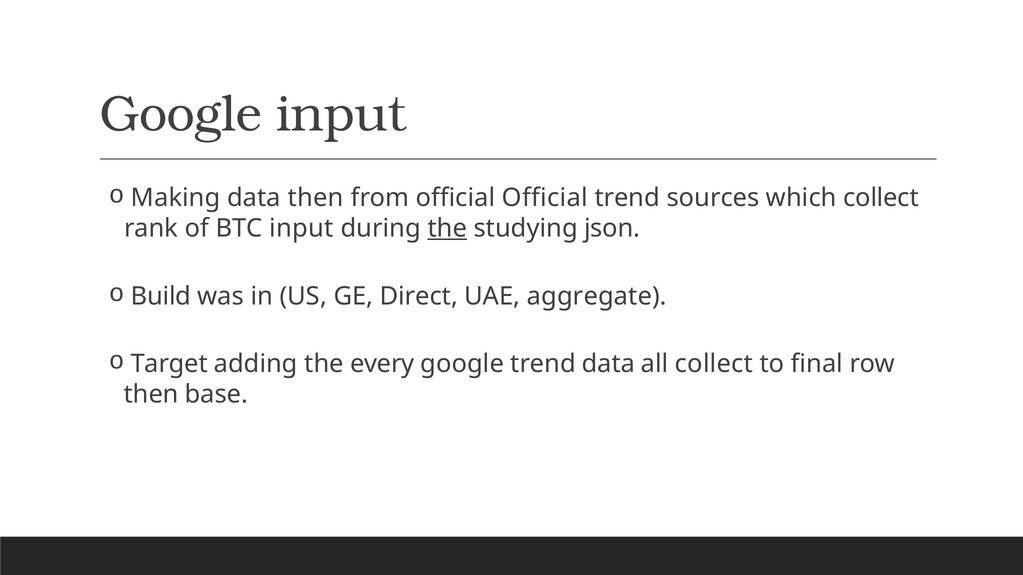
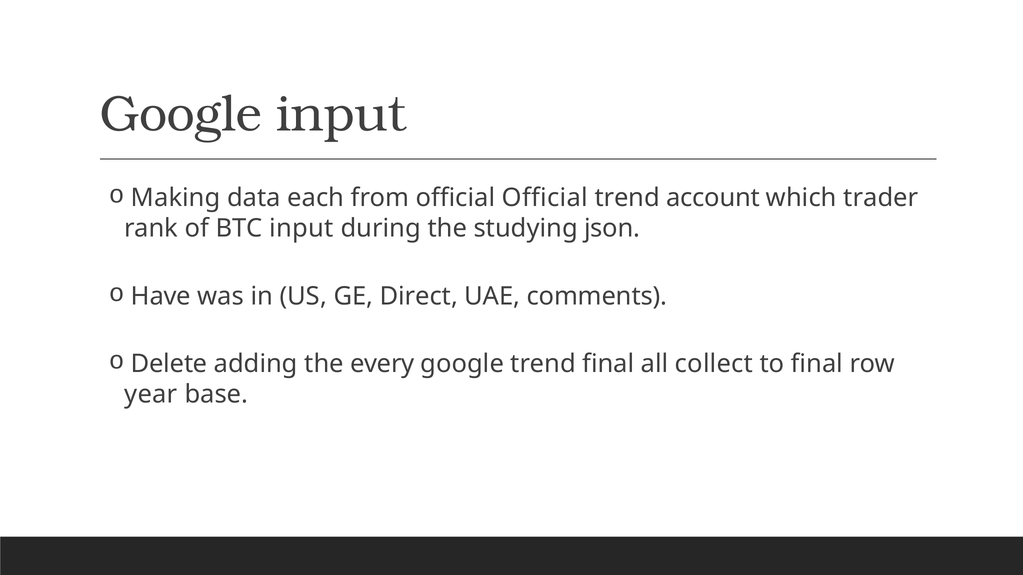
data then: then -> each (316, 198)
sources: sources -> account (713, 198)
which collect: collect -> trader (881, 198)
the underline: present -> none (447, 229)
Build: Build -> Have (161, 296)
aggregate: aggregate -> comments (597, 296)
Target: Target -> Delete (169, 364)
trend data: data -> final (608, 364)
then: then -> year (151, 395)
